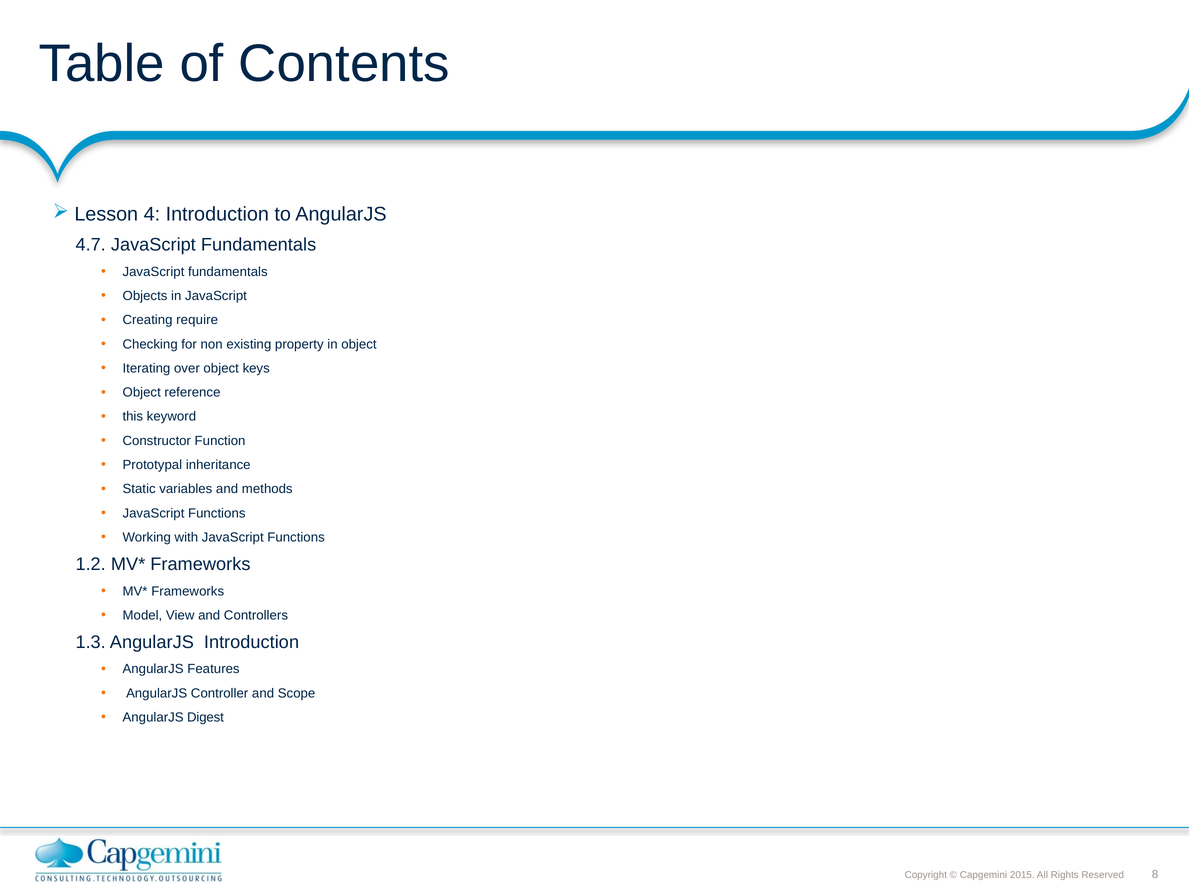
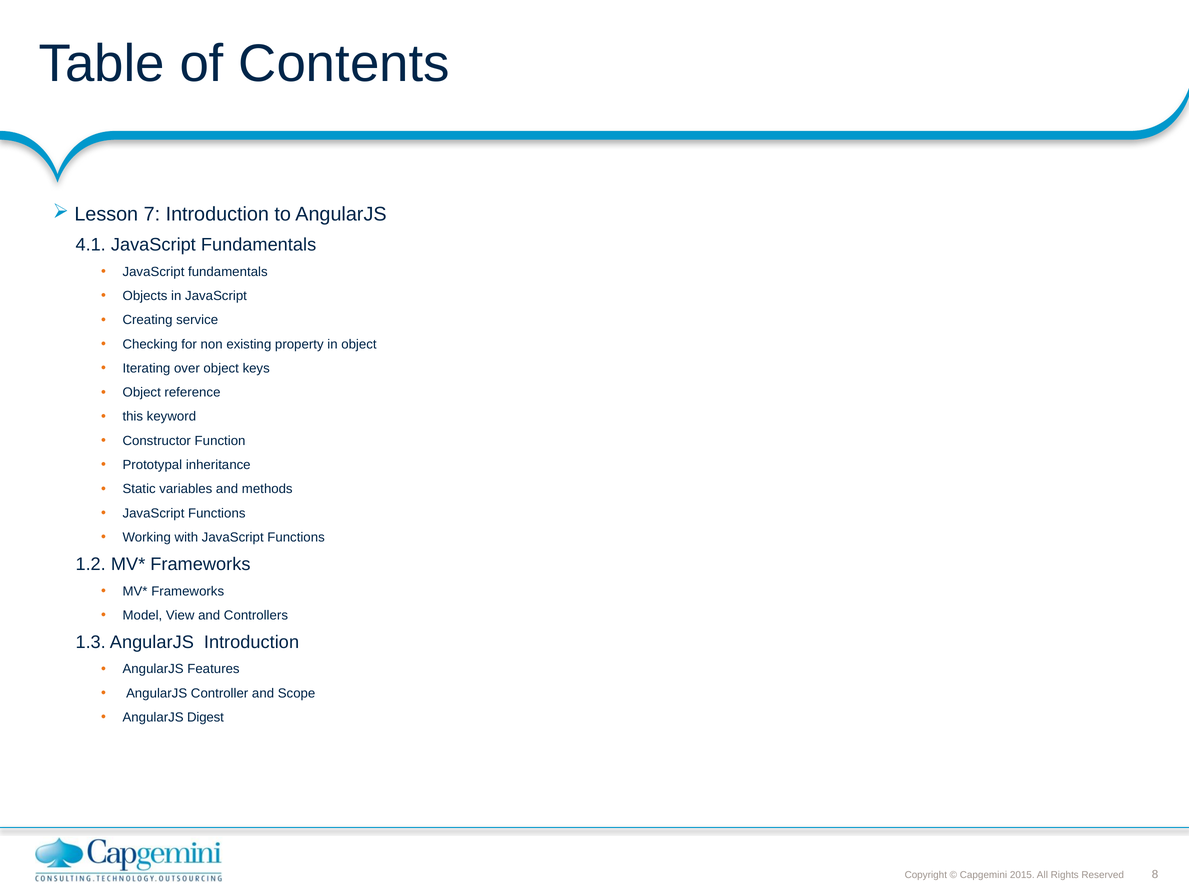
4: 4 -> 7 (152, 214)
4.7: 4.7 -> 4.1 (91, 245)
require: require -> service (197, 320)
